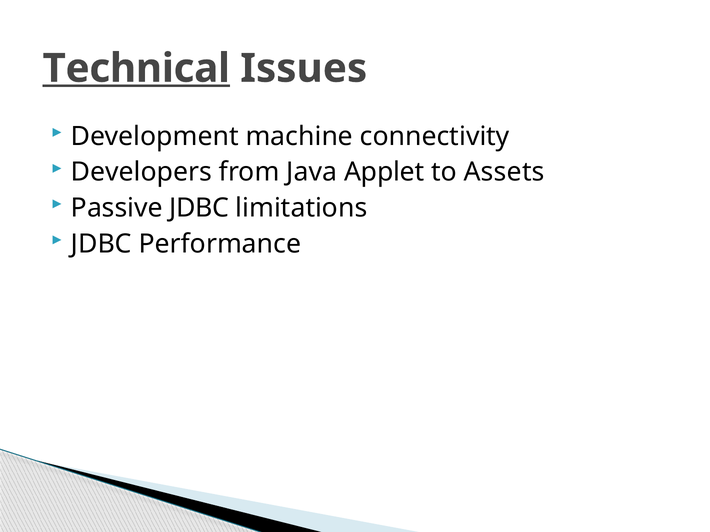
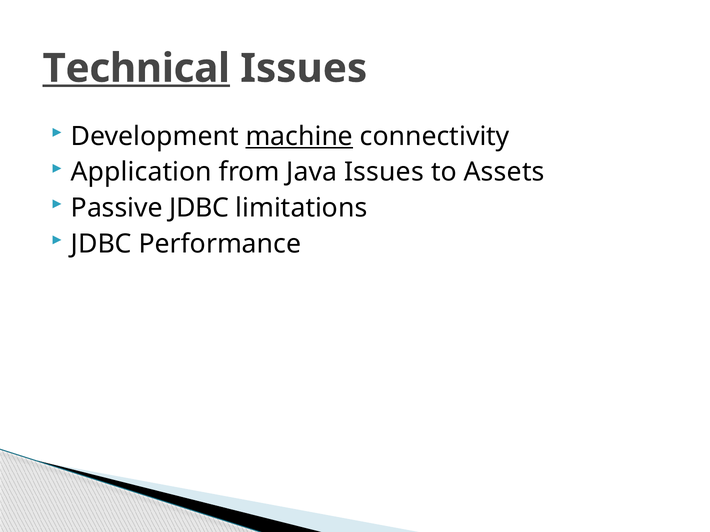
machine underline: none -> present (299, 136)
Developers: Developers -> Application (141, 172)
Java Applet: Applet -> Issues (384, 172)
